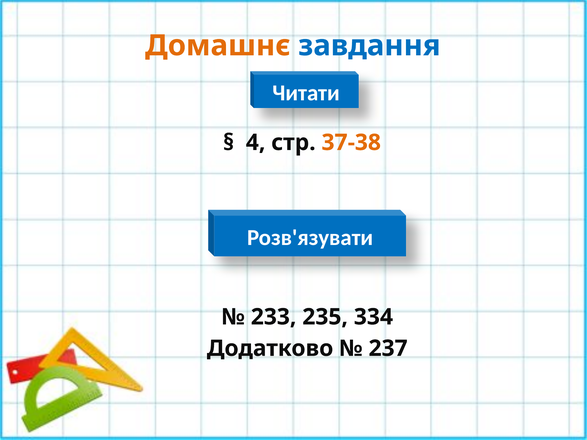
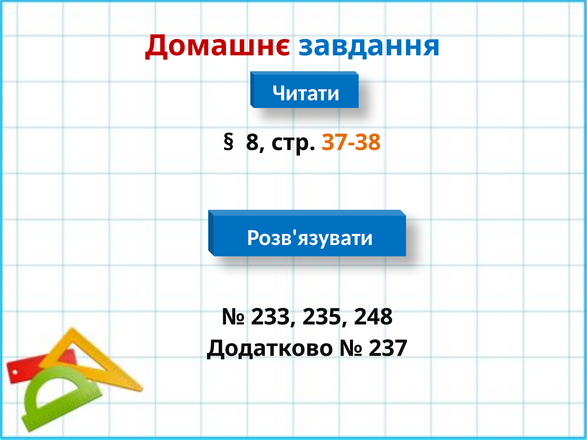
Домашнє colour: orange -> red (218, 46)
4: 4 -> 8 (256, 143)
334: 334 -> 248 (373, 317)
